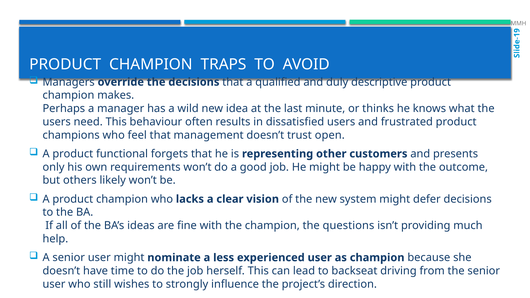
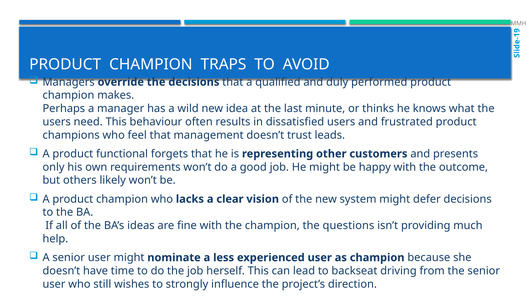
descriptive: descriptive -> performed (379, 82)
open: open -> leads (330, 135)
